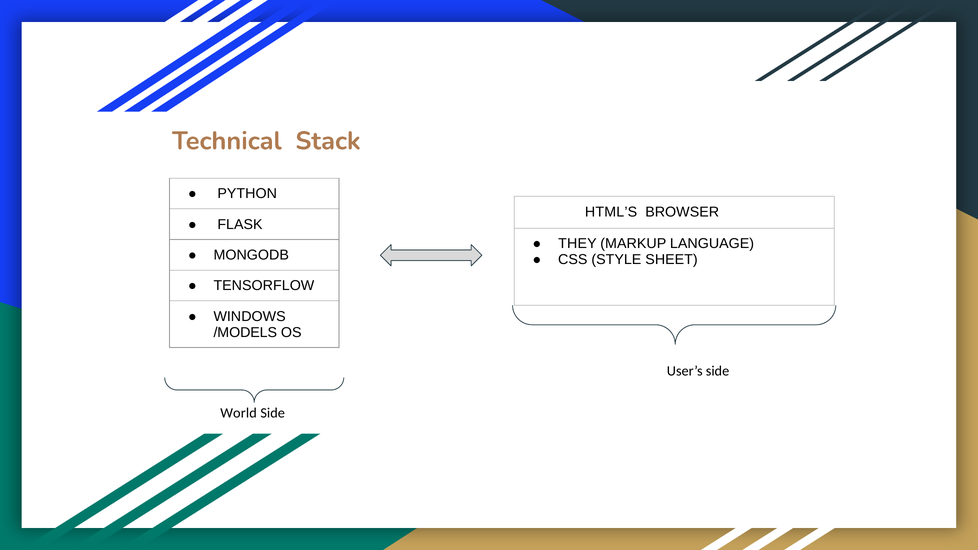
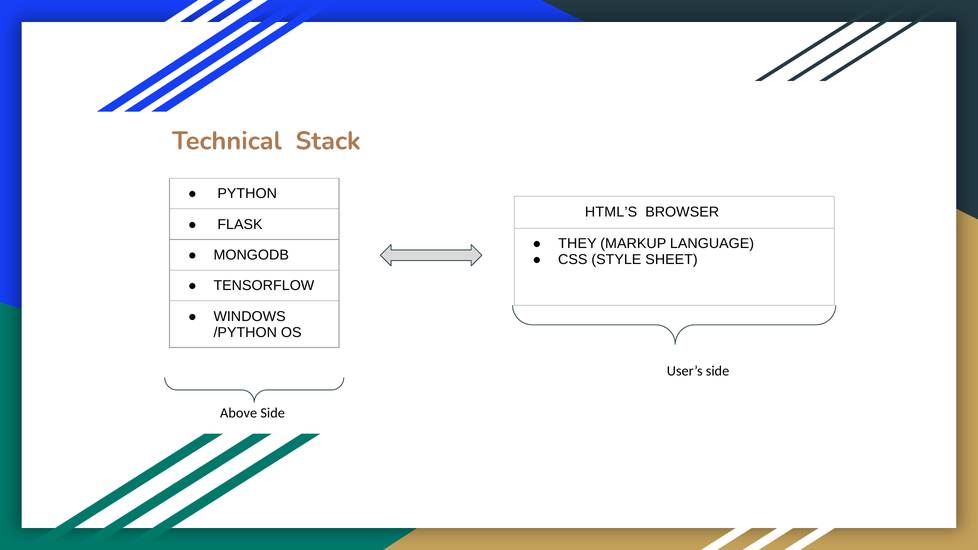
/MODELS: /MODELS -> /PYTHON (245, 332)
World: World -> Above (239, 413)
